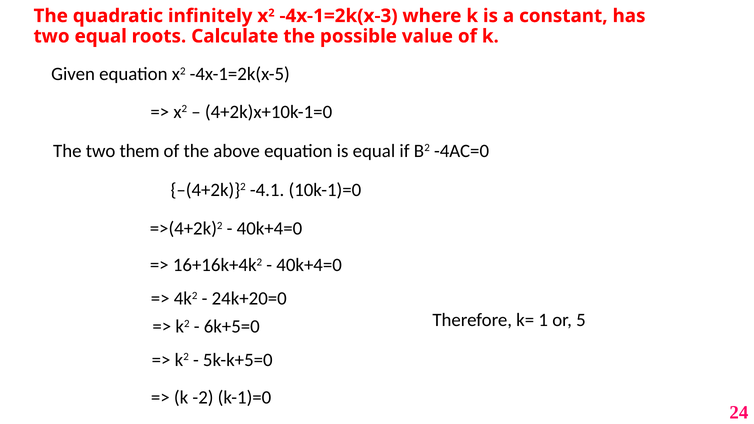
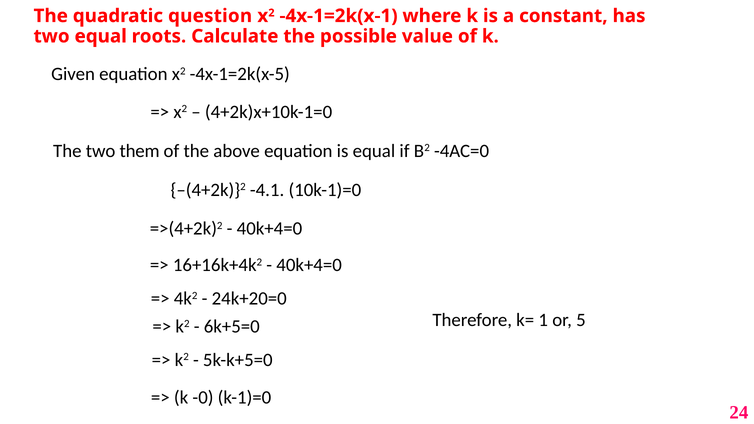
infinitely: infinitely -> question (210, 16)
-4x-1=2k(x-3: -4x-1=2k(x-3 -> -4x-1=2k(x-1 (339, 16)
-2: -2 -> -0 (203, 398)
